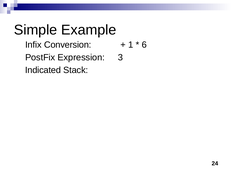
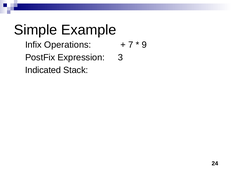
Conversion: Conversion -> Operations (68, 45)
1: 1 -> 7 (131, 45)
6: 6 -> 9 (144, 45)
